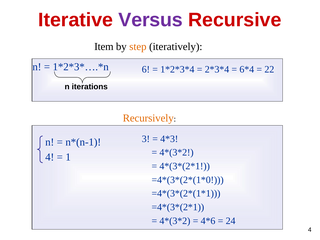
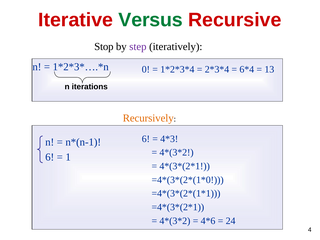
Versus colour: purple -> green (151, 20)
Item: Item -> Stop (104, 47)
step colour: orange -> purple (138, 47)
6: 6 -> 0 (146, 69)
22: 22 -> 13 (269, 69)
3: 3 -> 6 (146, 139)
4: 4 -> 6 (50, 157)
